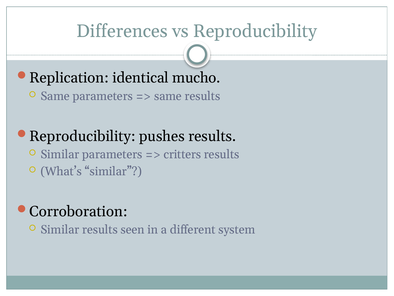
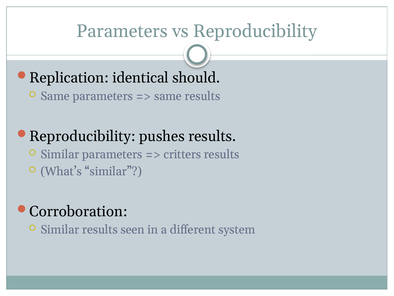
Differences: Differences -> Parameters (122, 31)
mucho: mucho -> should (196, 78)
